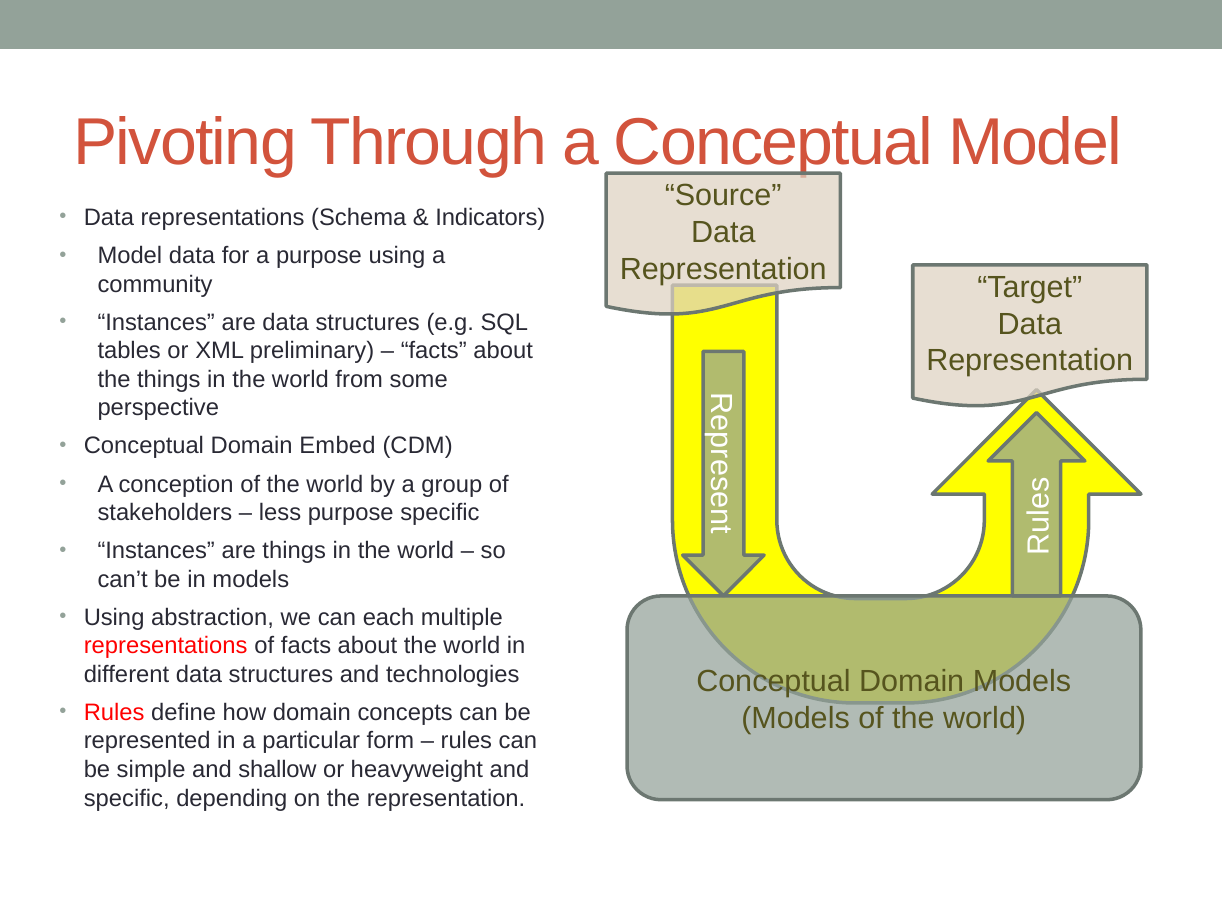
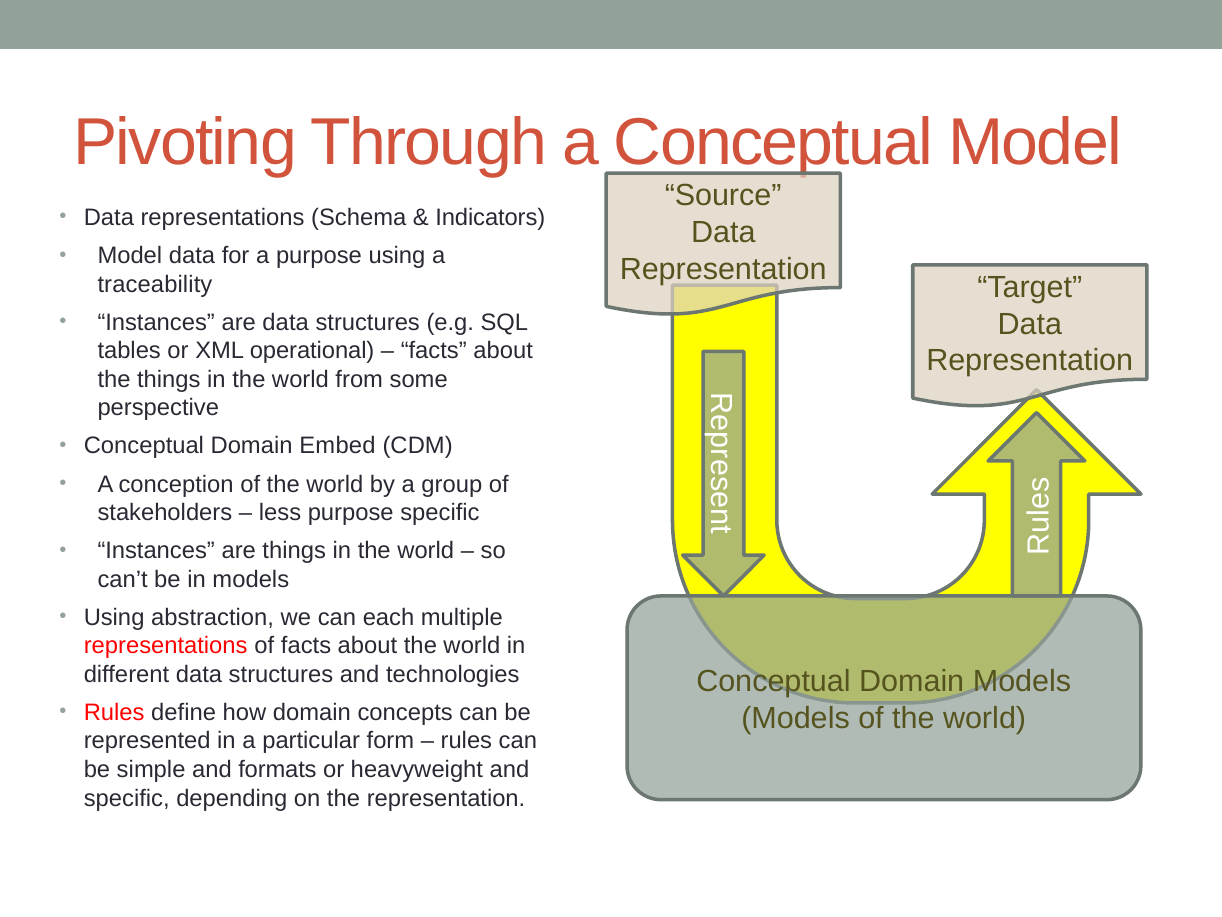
community: community -> traceability (155, 284)
preliminary: preliminary -> operational (312, 351)
shallow: shallow -> formats (277, 769)
